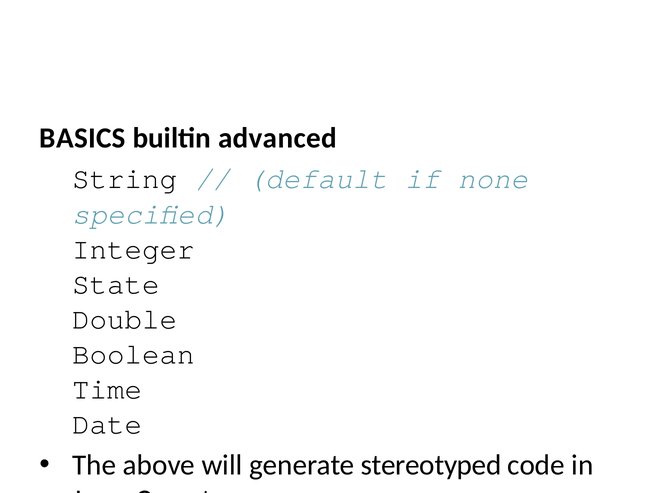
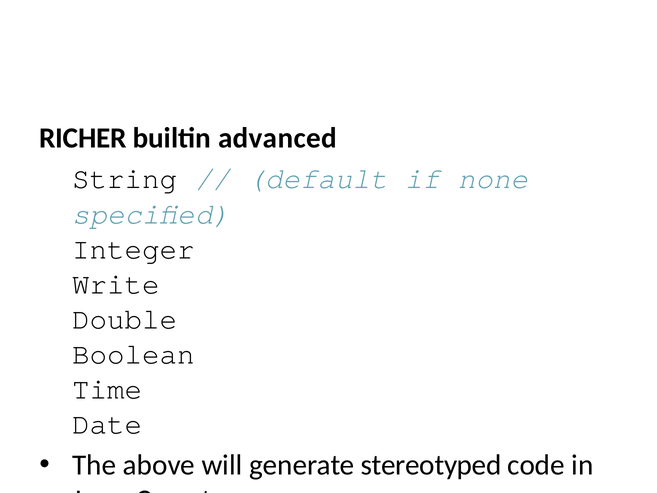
BASICS: BASICS -> RICHER (83, 138)
State: State -> Write (116, 284)
